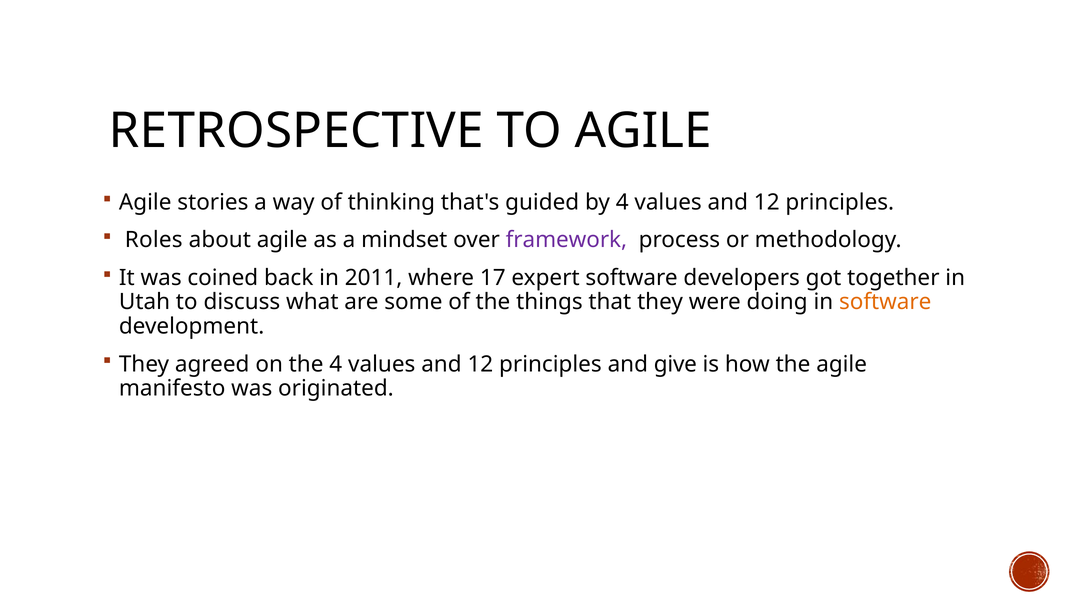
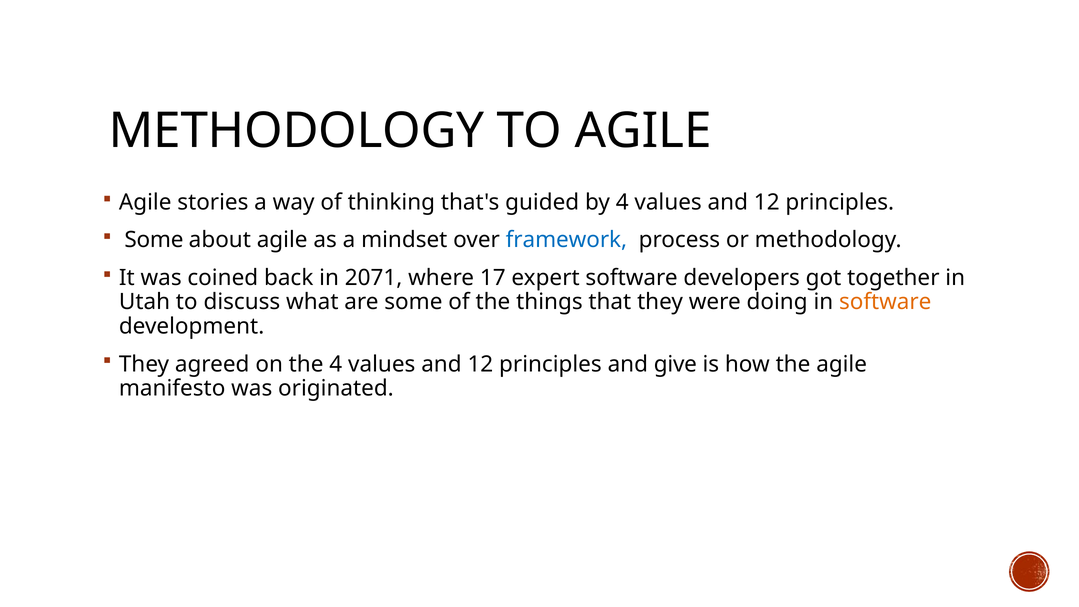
RETROSPECTIVE: RETROSPECTIVE -> METHODOLOGY (297, 131)
Roles: Roles -> Some (154, 240)
framework colour: purple -> blue (566, 240)
2011: 2011 -> 2071 (374, 278)
